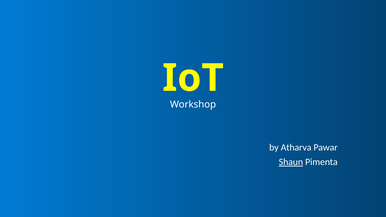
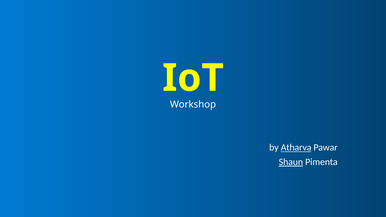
Atharva underline: none -> present (296, 148)
